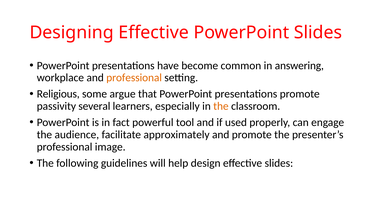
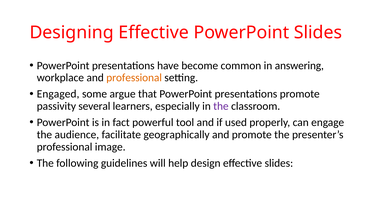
Religious: Religious -> Engaged (58, 94)
the colour: orange -> purple (221, 106)
approximately: approximately -> geographically (177, 134)
